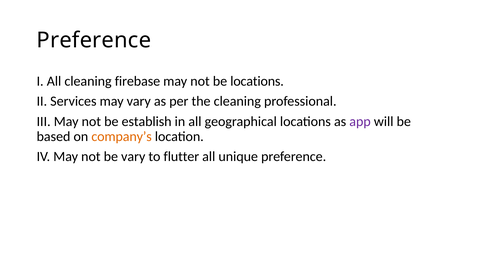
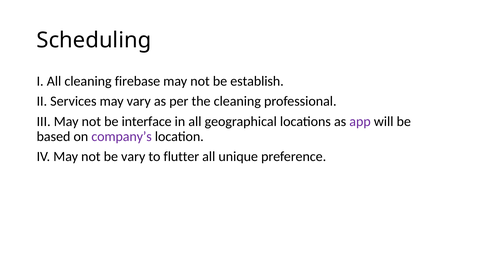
Preference: Preference -> Scheduling (94, 40)
be locations: locations -> establish (257, 81)
establish: establish -> interface (147, 121)
company’s colour: orange -> purple (122, 137)
